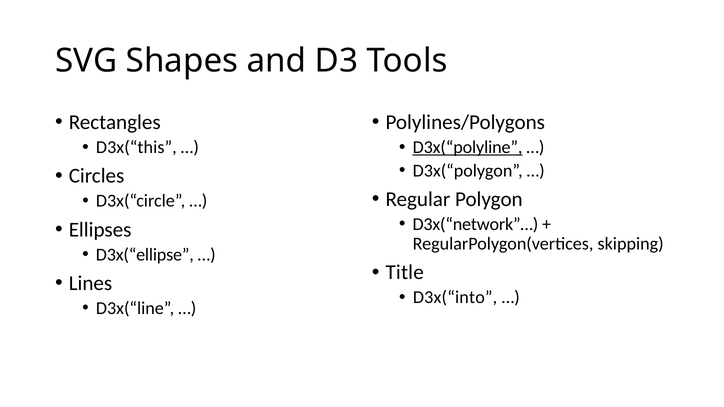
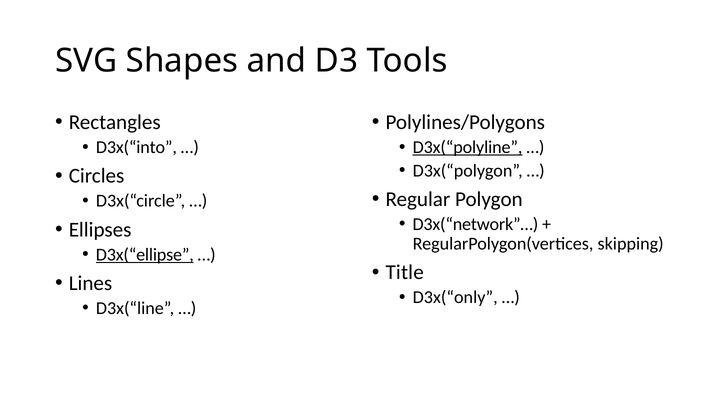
D3x(“this: D3x(“this -> D3x(“into (136, 147)
D3x(“ellipse underline: none -> present (145, 255)
D3x(“into: D3x(“into -> D3x(“only (455, 298)
